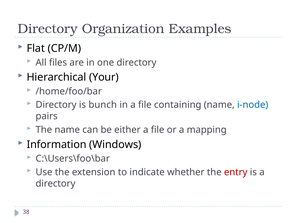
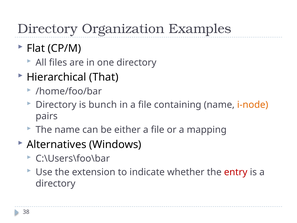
Your: Your -> That (104, 77)
i-node colour: blue -> orange (253, 105)
Information: Information -> Alternatives (57, 144)
